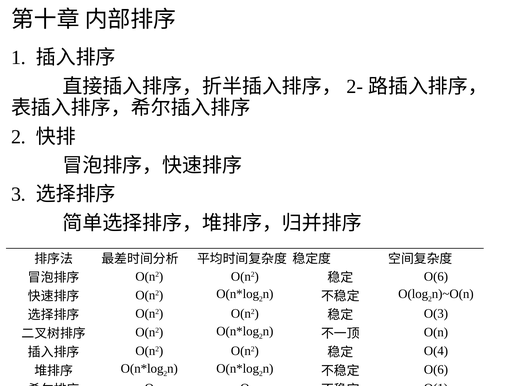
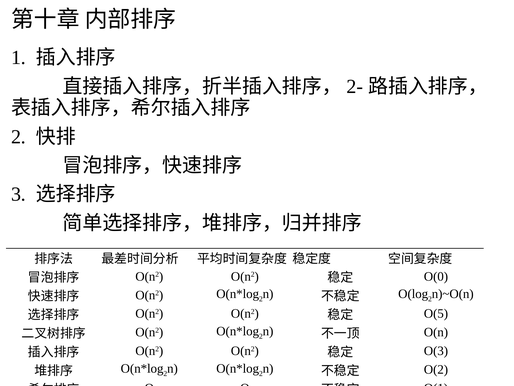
O(6: O(6 -> O(0 (436, 276)
O(3: O(3 -> O(5 (436, 313)
O(4: O(4 -> O(3 (436, 351)
O(6: O(6 -> O(2 (436, 369)
